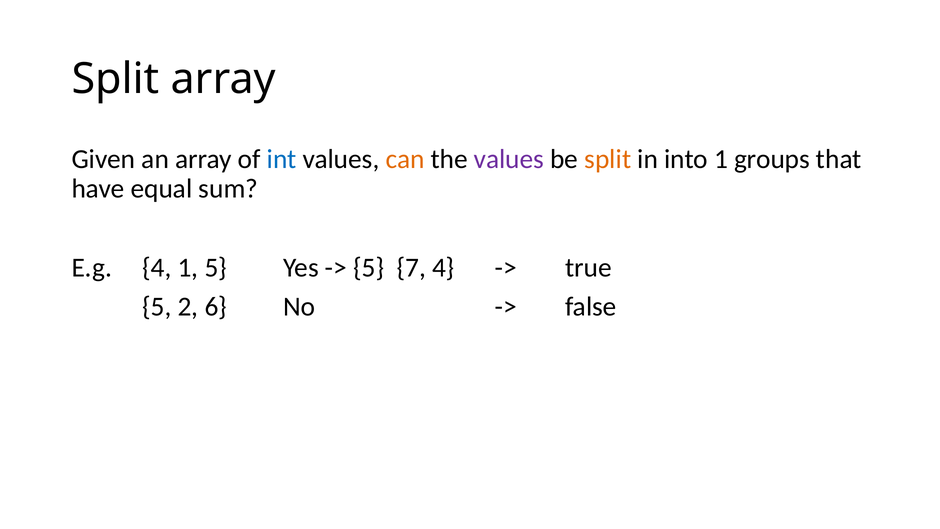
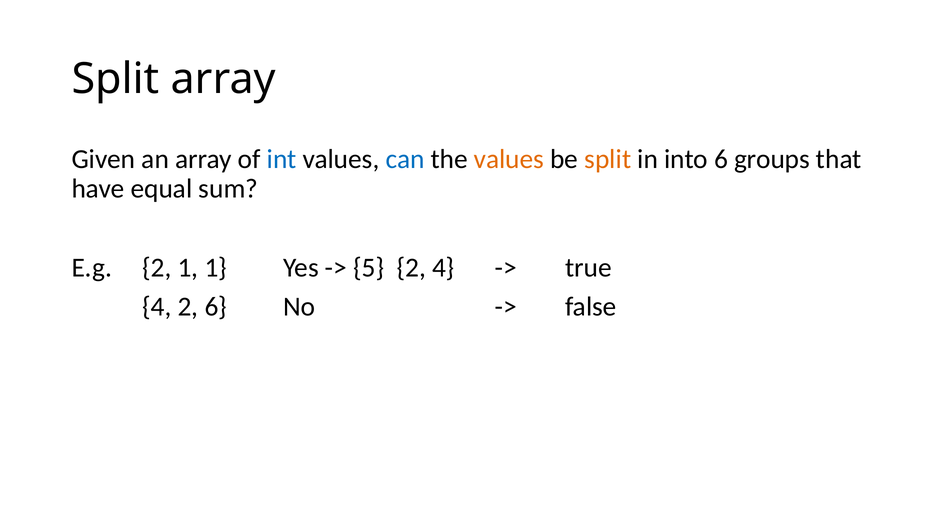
can colour: orange -> blue (405, 159)
values colour: purple -> orange (509, 159)
into 1: 1 -> 6 (721, 159)
E.g 4: 4 -> 2 (157, 267)
1 5: 5 -> 1 (216, 267)
5 7: 7 -> 2 (411, 267)
5: 5 -> 4 (157, 307)
